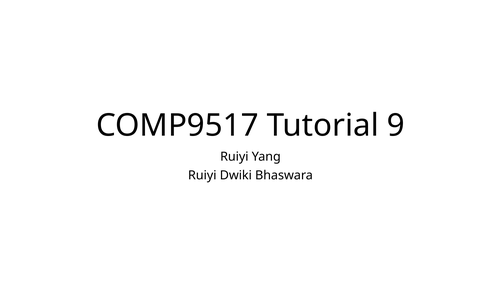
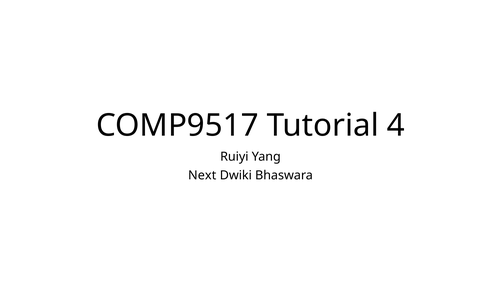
9: 9 -> 4 (396, 125)
Ruiyi: Ruiyi -> Next (202, 175)
